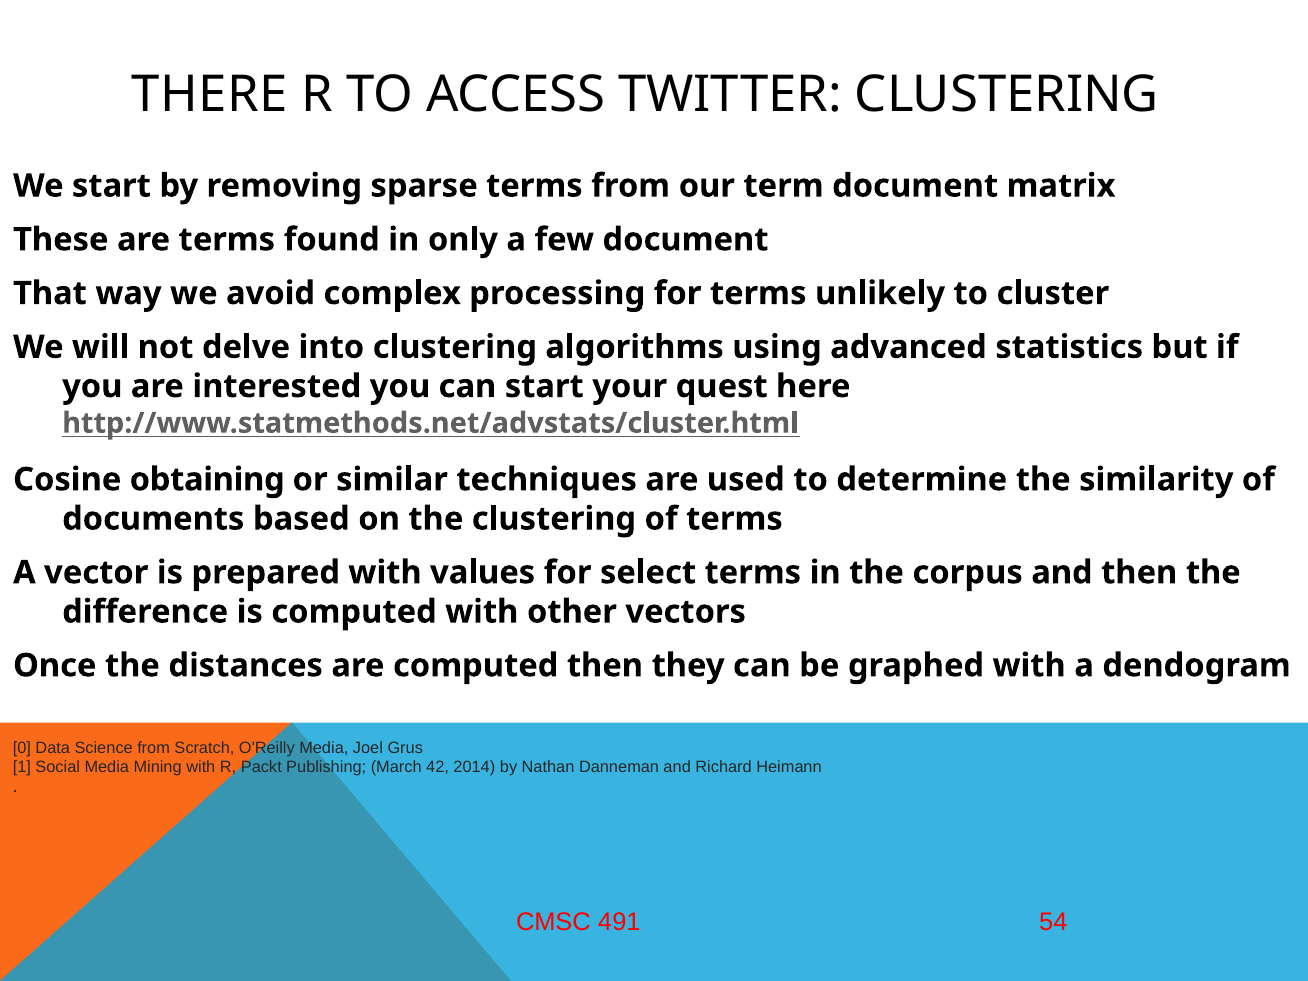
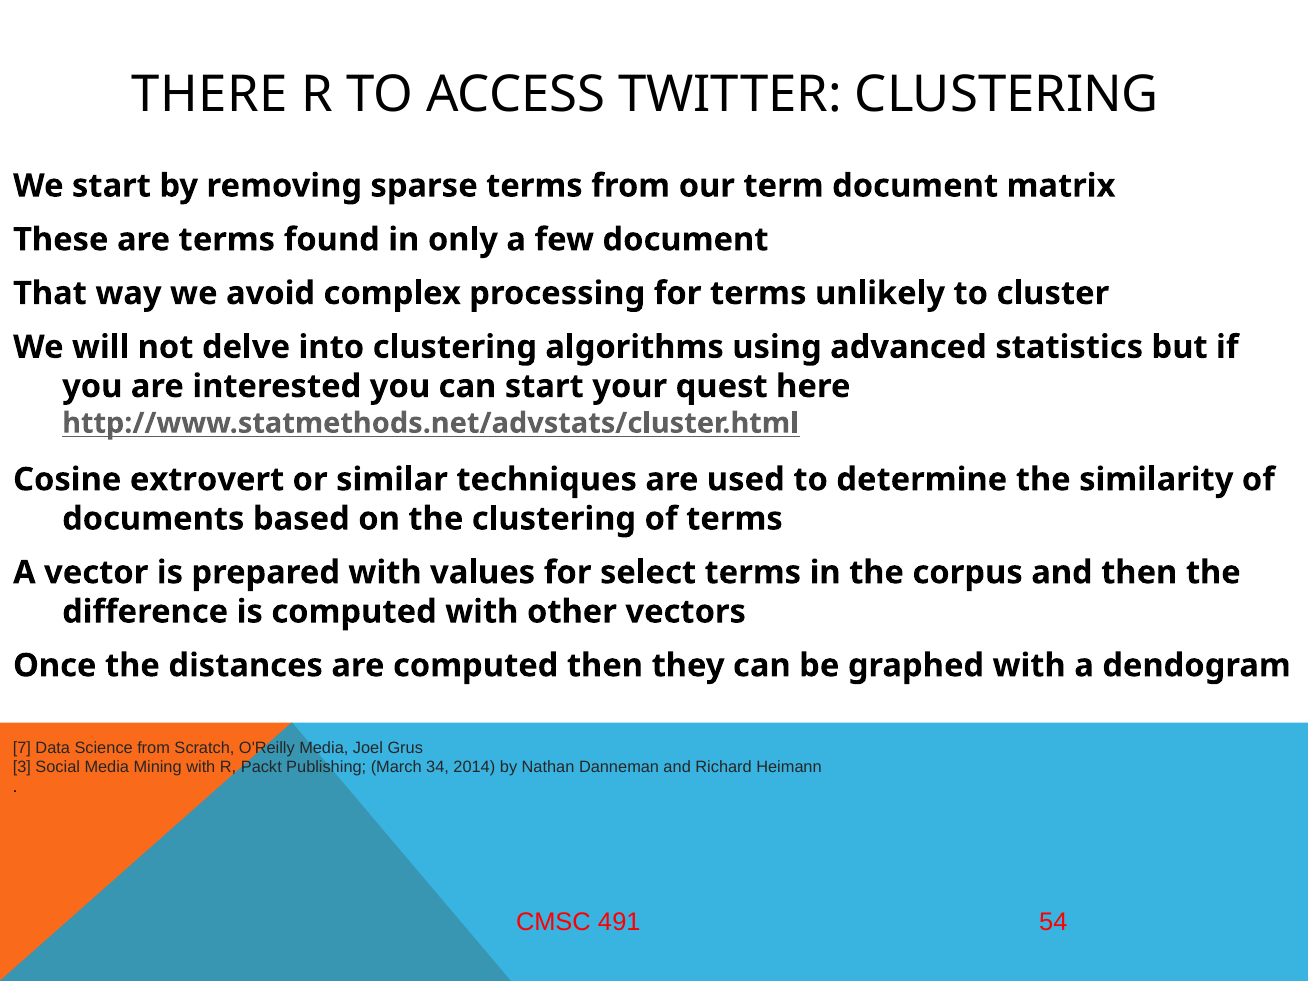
obtaining: obtaining -> extrovert (207, 480)
0: 0 -> 7 (22, 748)
1: 1 -> 3 (22, 767)
42: 42 -> 34 (438, 767)
